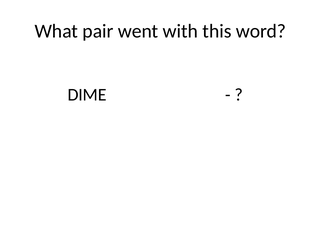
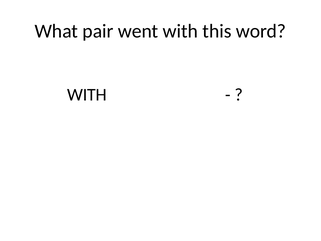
DIME: DIME -> WITH (87, 95)
